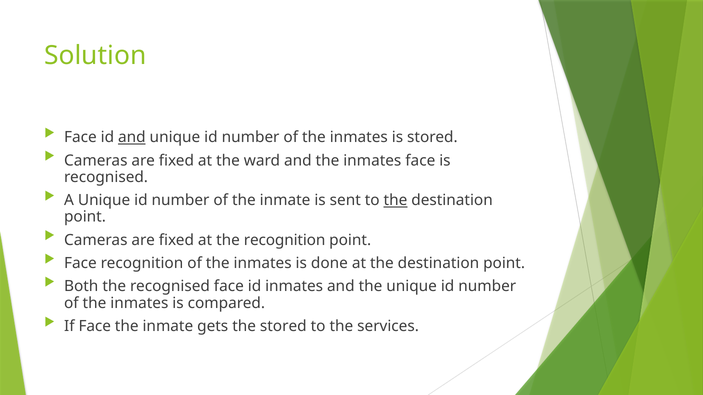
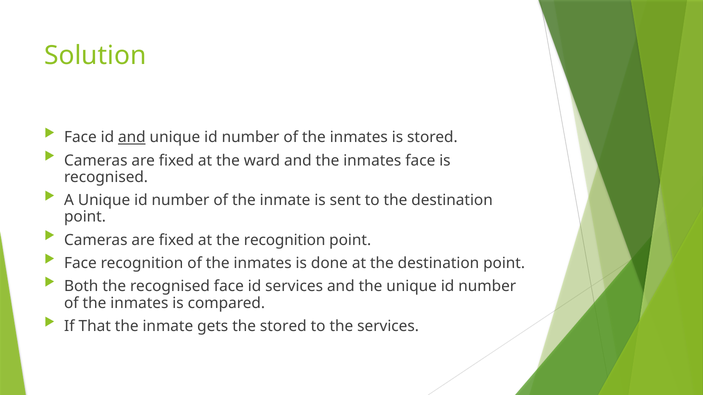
the underline: present -> none (395, 201)
id inmates: inmates -> services (294, 287)
If Face: Face -> That (95, 326)
